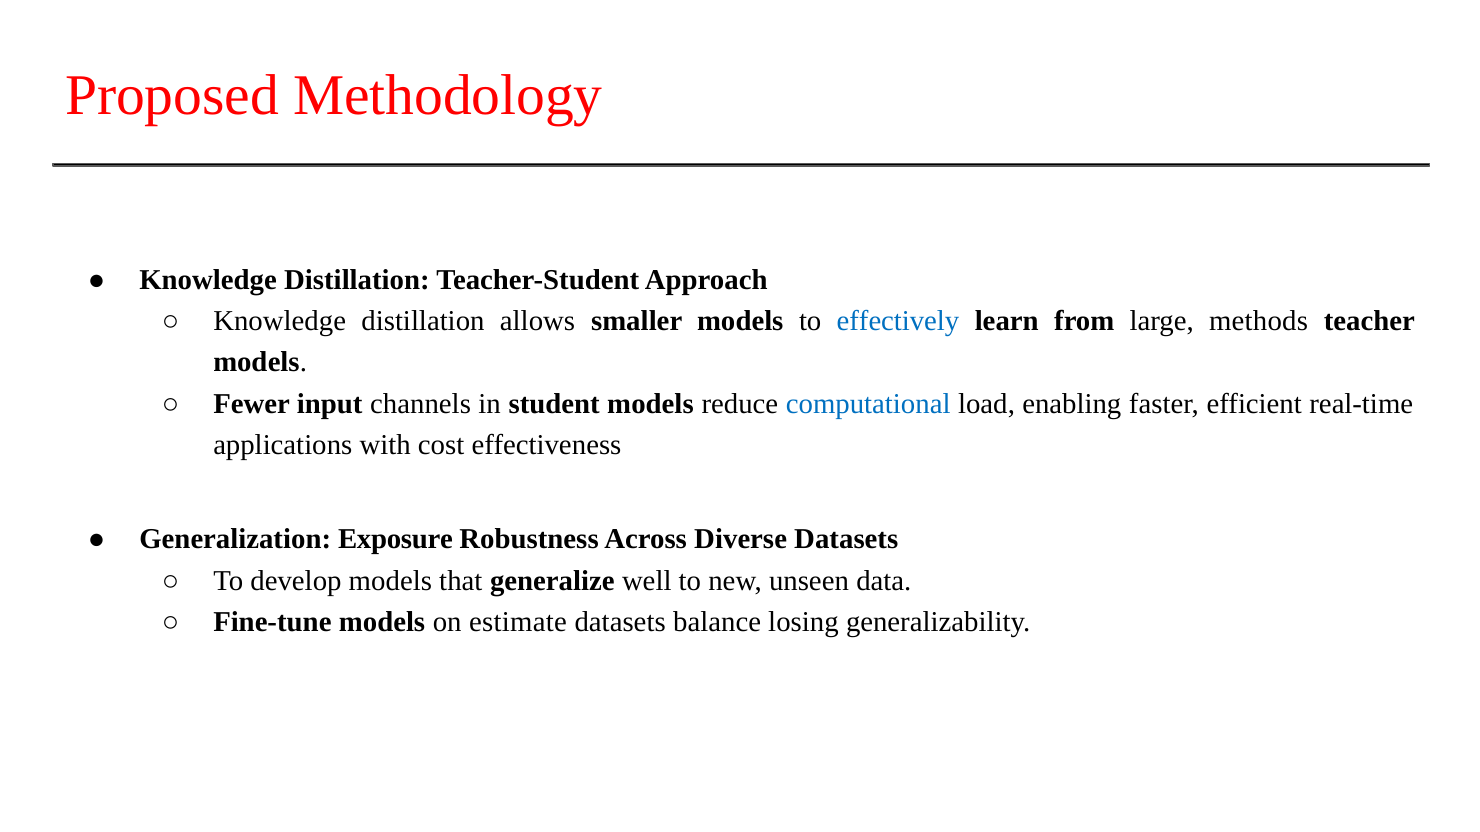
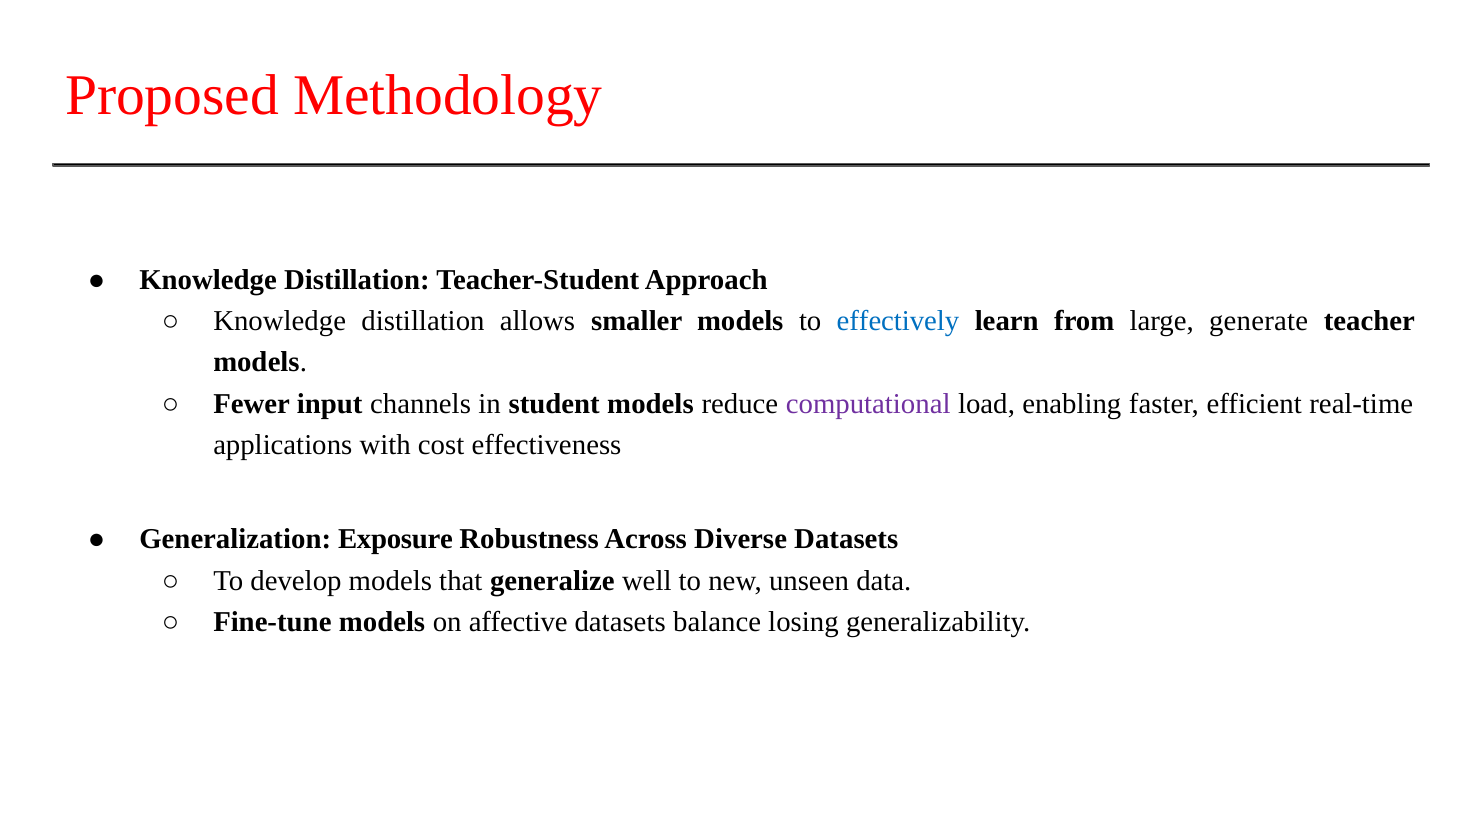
methods: methods -> generate (1259, 321)
computational colour: blue -> purple (868, 404)
estimate: estimate -> affective (518, 622)
